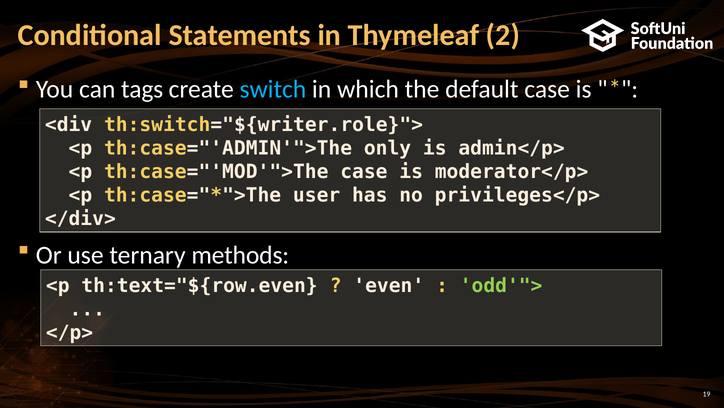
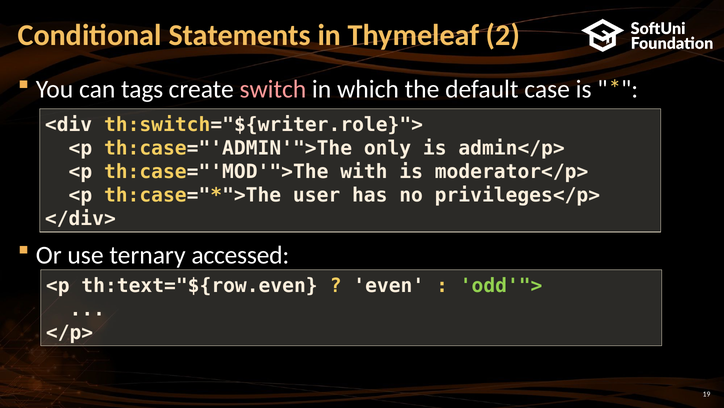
switch colour: light blue -> pink (273, 89)
th:case="'MOD'">The case: case -> with (364, 171)
methods: methods -> accessed (240, 255)
